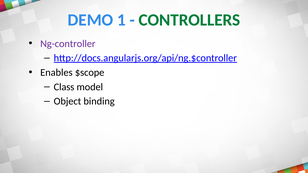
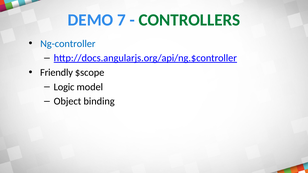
1: 1 -> 7 (121, 20)
Ng-controller colour: purple -> blue (68, 44)
Enables: Enables -> Friendly (56, 73)
Class: Class -> Logic (64, 87)
